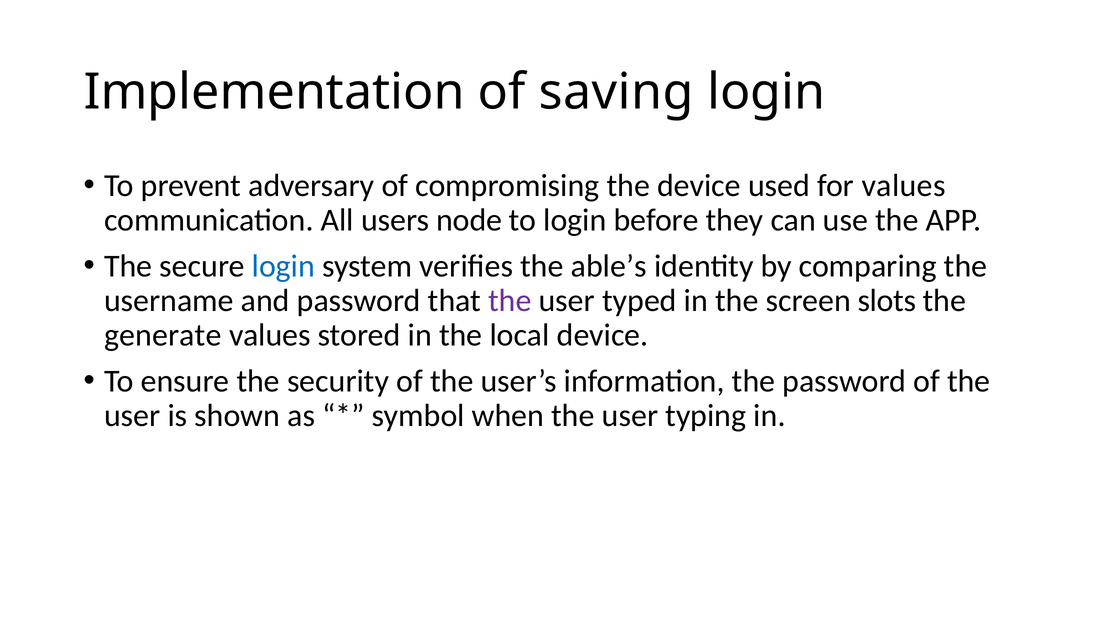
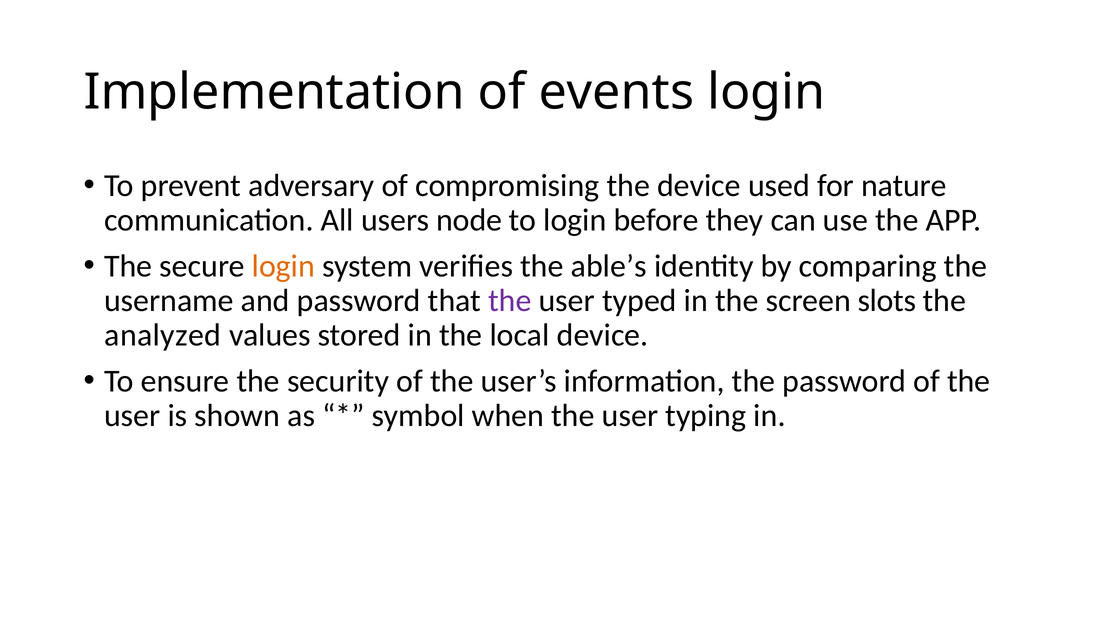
saving: saving -> events (616, 92)
for values: values -> nature (904, 185)
login colour: blue -> orange (283, 266)
generate: generate -> analyzed (163, 335)
